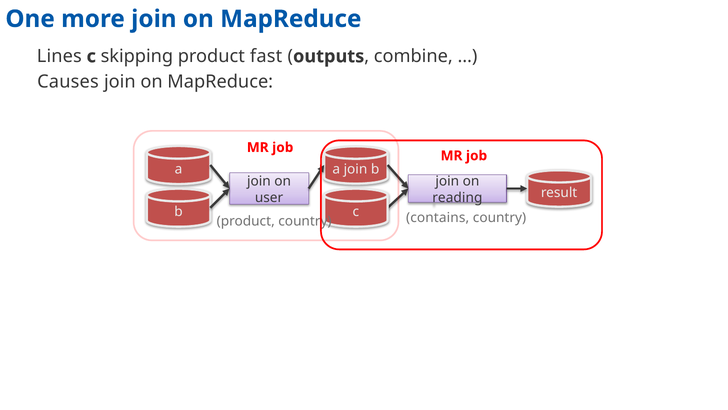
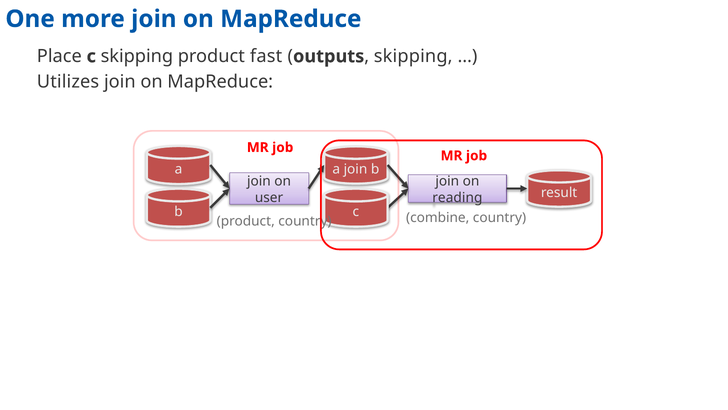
Lines: Lines -> Place (59, 56)
combine: combine -> skipping (413, 56)
Causes: Causes -> Utilizes (68, 82)
contains: contains -> combine (438, 218)
